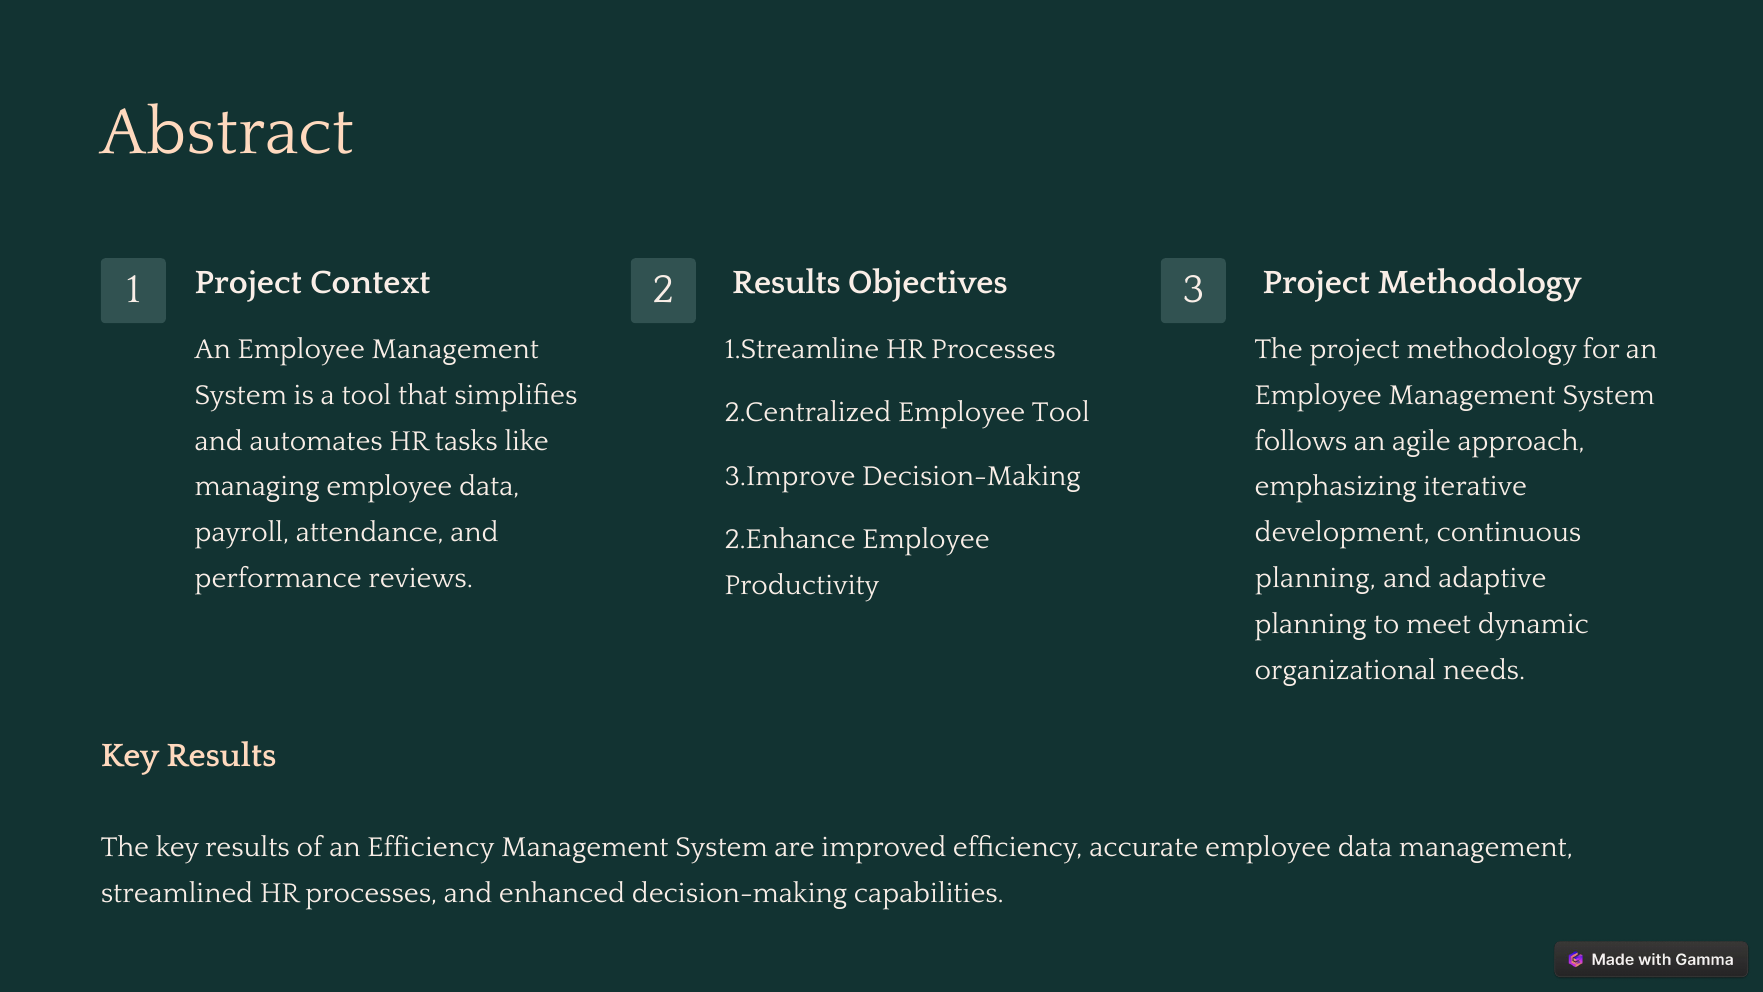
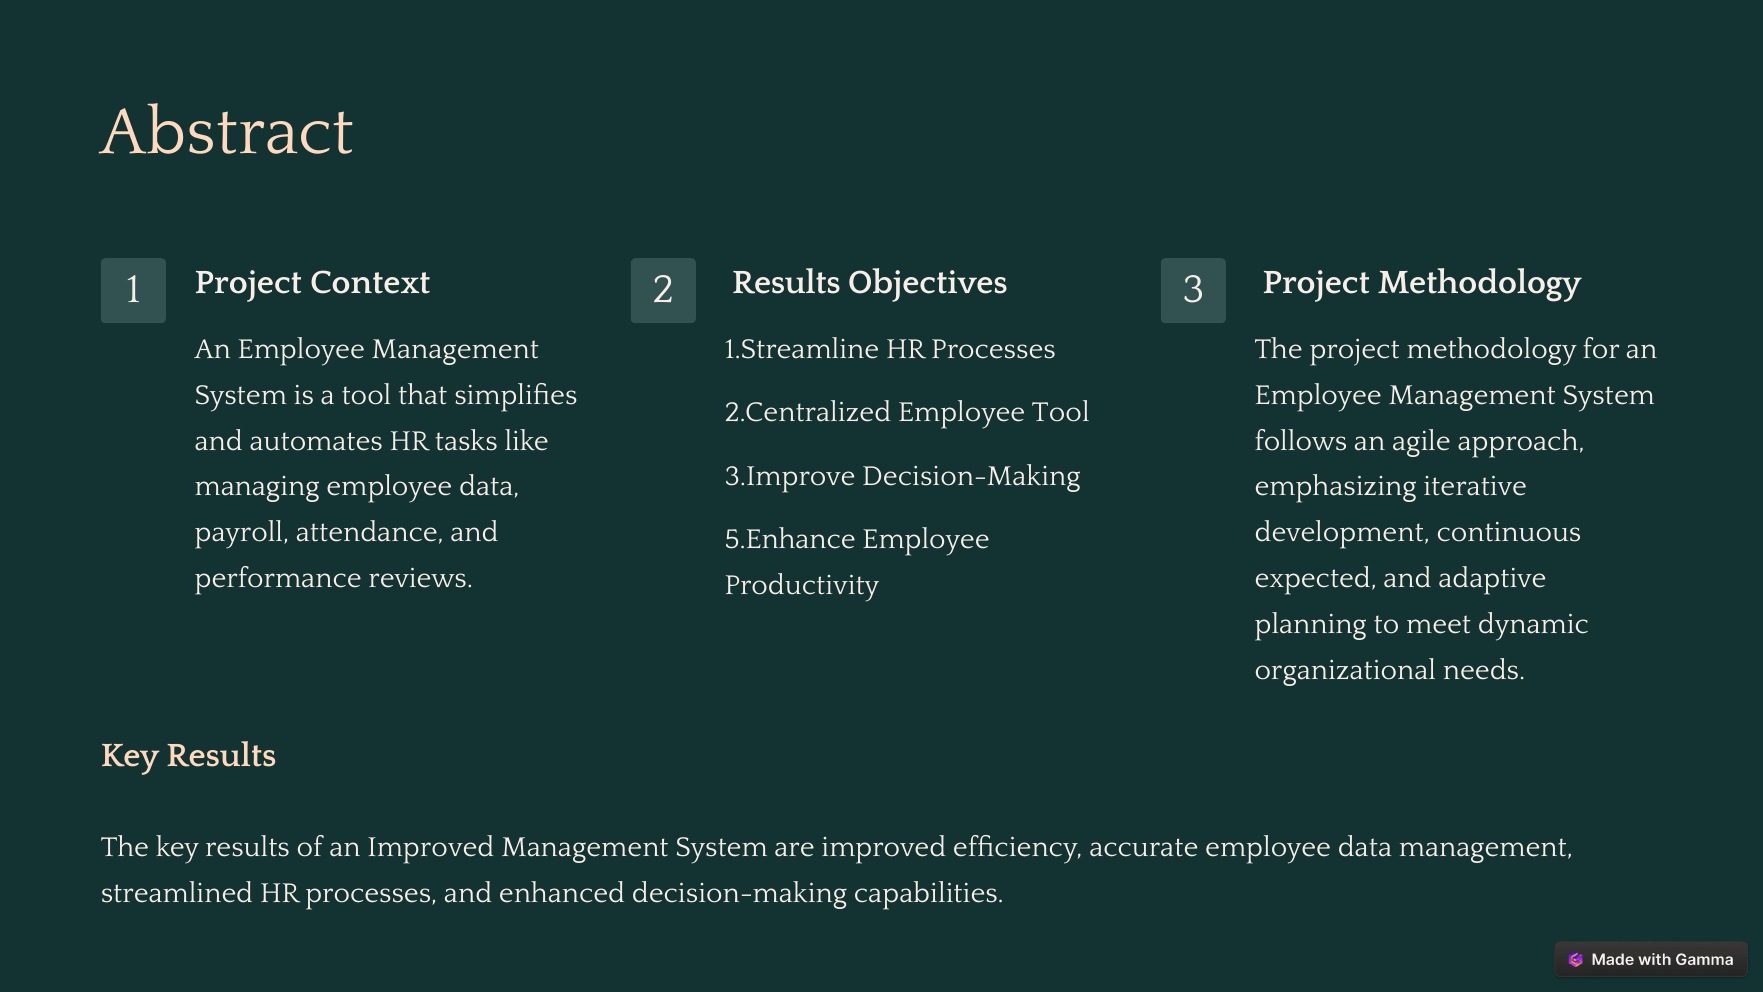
2.Enhance: 2.Enhance -> 5.Enhance (790, 539)
planning: planning -> expected (1316, 578)
an Efficiency: Efficiency -> Improved (431, 847)
